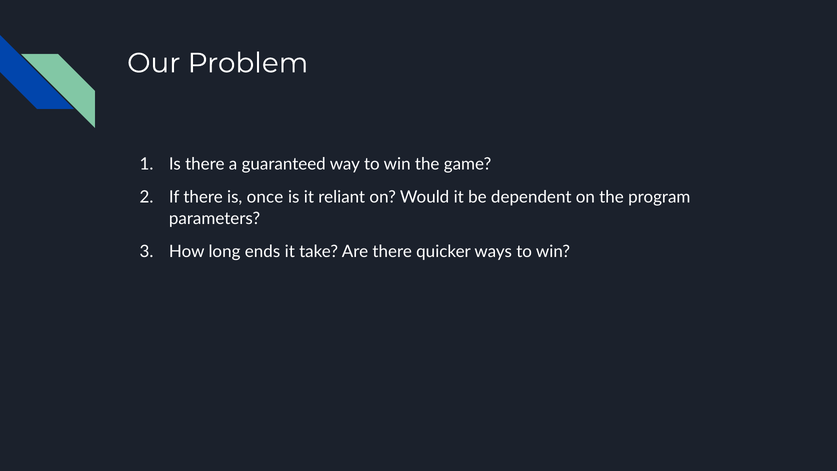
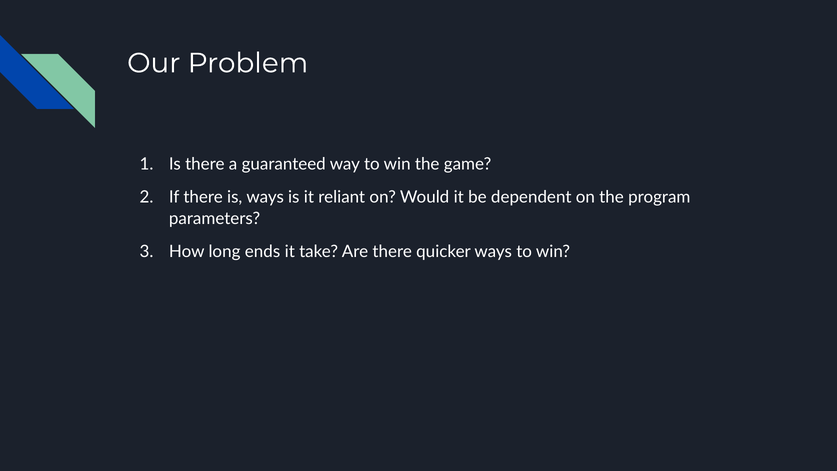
is once: once -> ways (265, 197)
